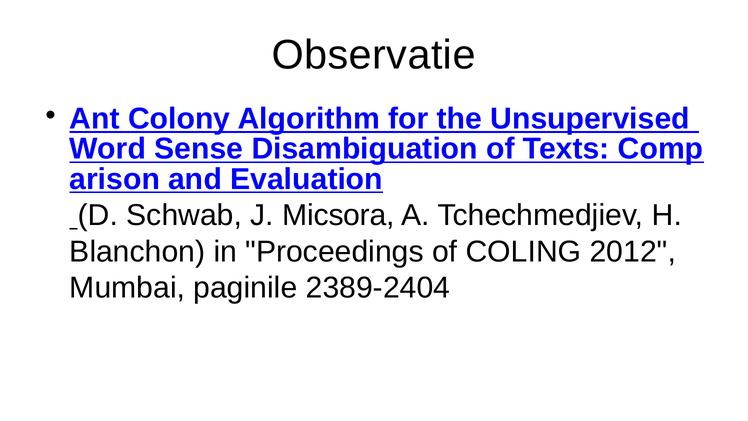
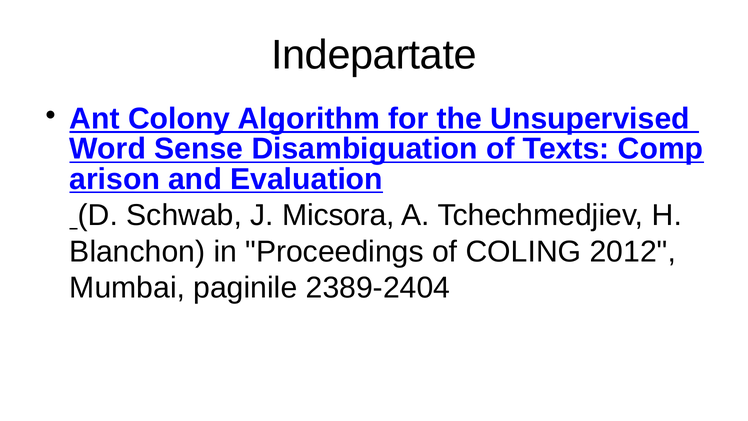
Observatie: Observatie -> Indepartate (374, 55)
